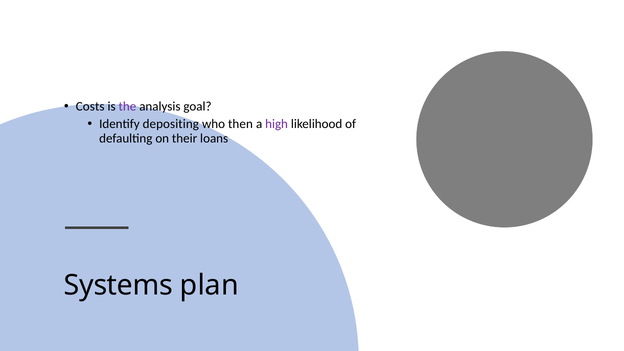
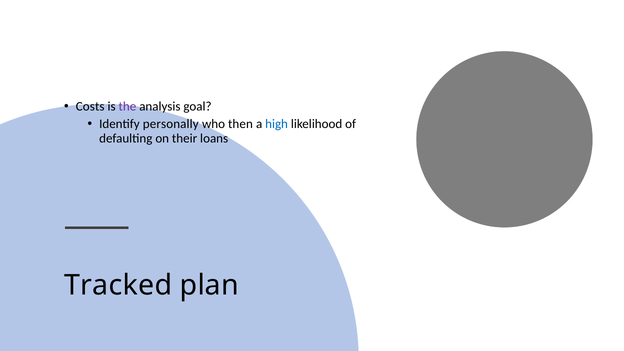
depositing: depositing -> personally (171, 124)
high colour: purple -> blue (277, 124)
Systems: Systems -> Tracked (118, 285)
